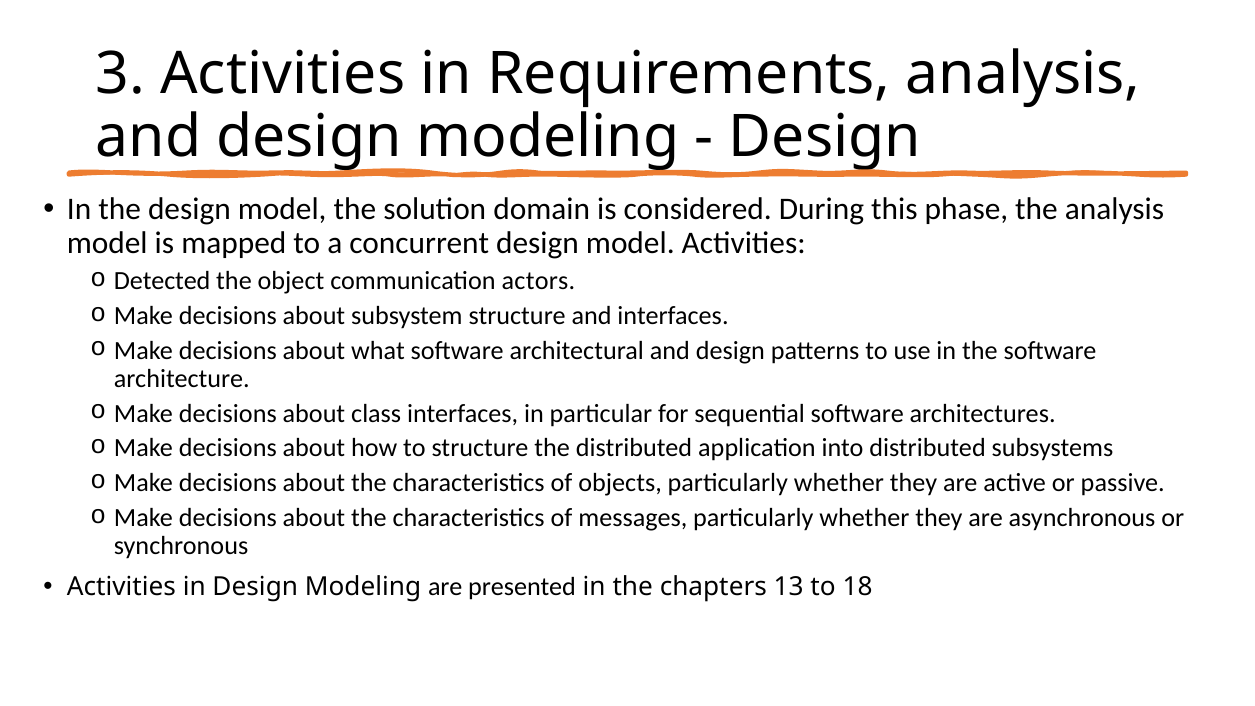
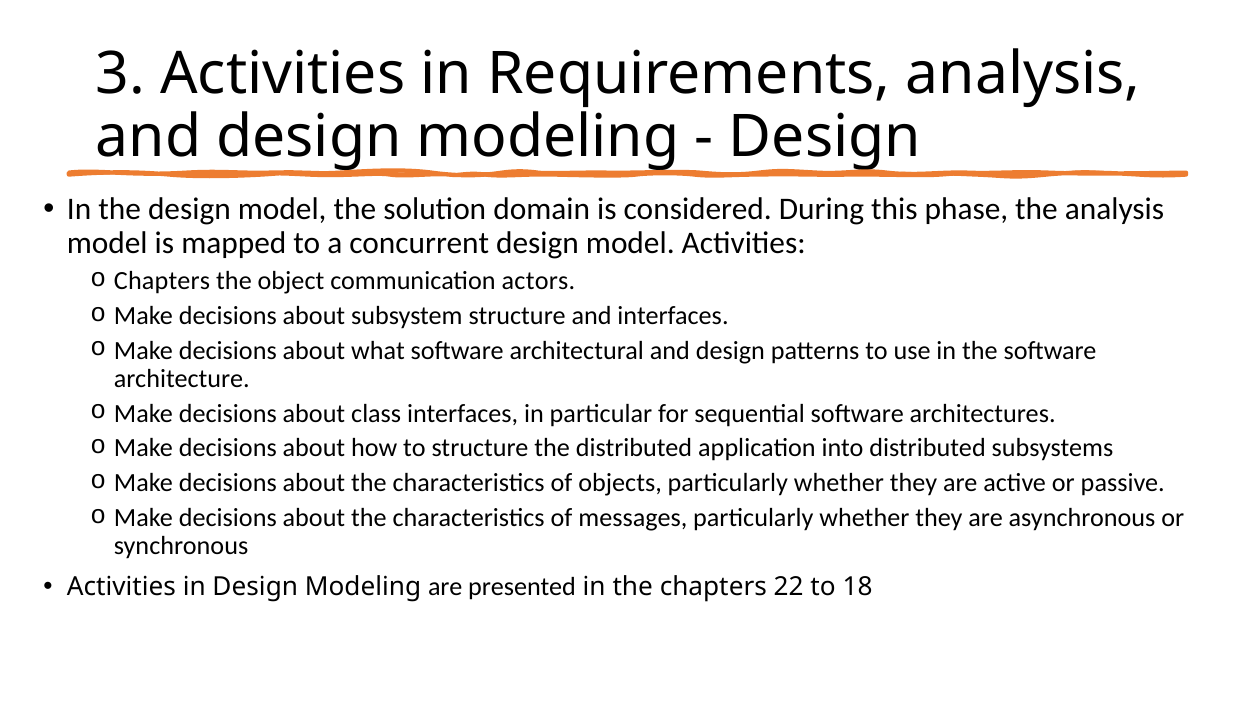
Detected: Detected -> Chapters (162, 281)
13: 13 -> 22 (789, 587)
